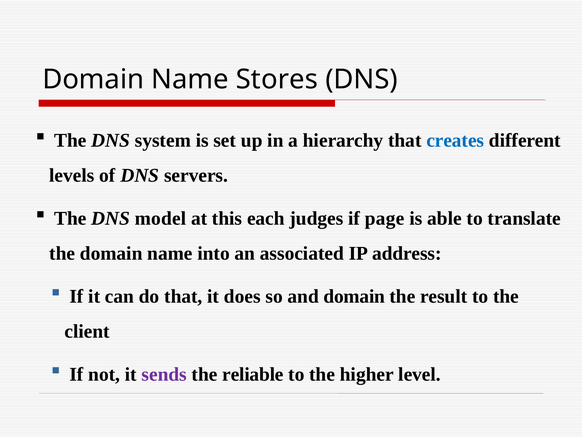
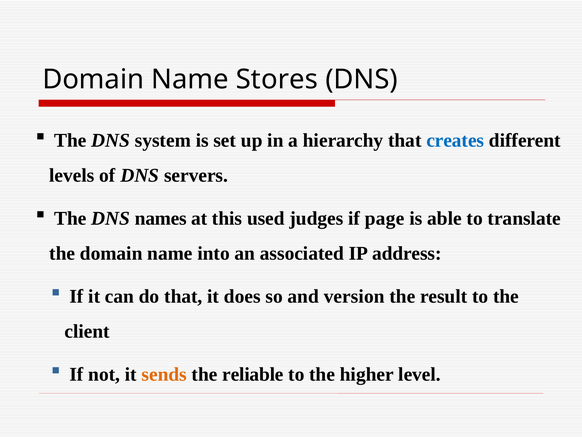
model: model -> names (161, 218)
each: each -> used (266, 218)
and domain: domain -> version (354, 296)
sends colour: purple -> orange (164, 374)
